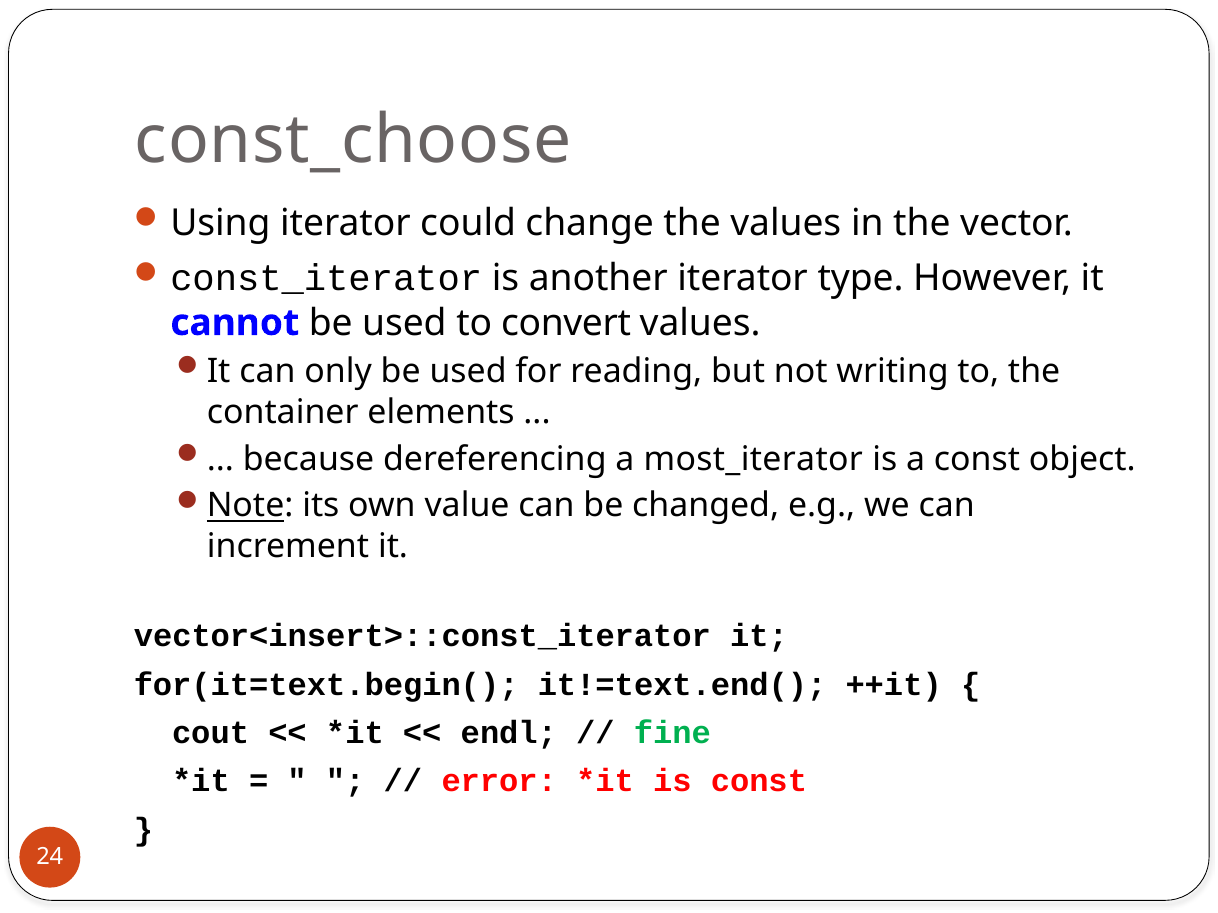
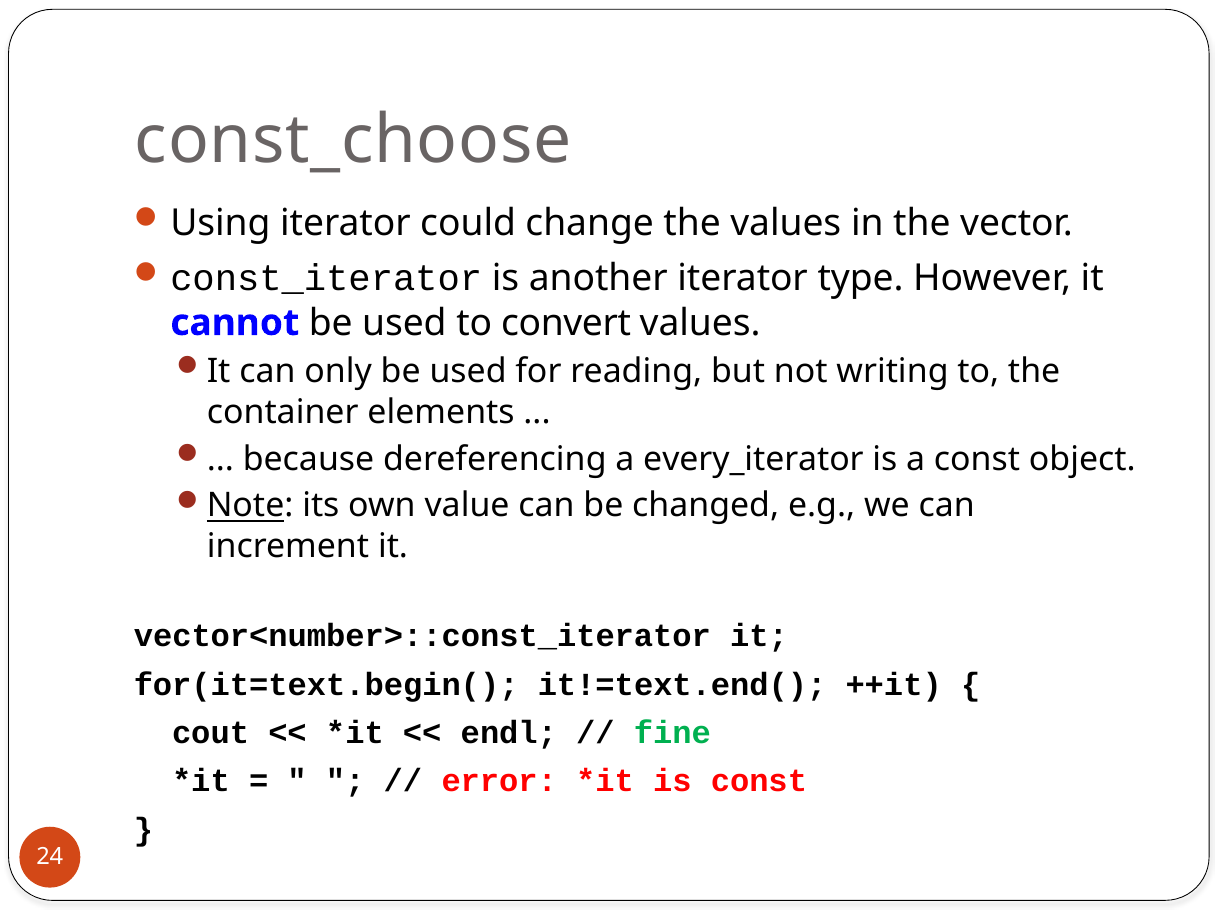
most_iterator: most_iterator -> every_iterator (753, 459)
vector<insert>::const_iterator: vector<insert>::const_iterator -> vector<number>::const_iterator (422, 637)
